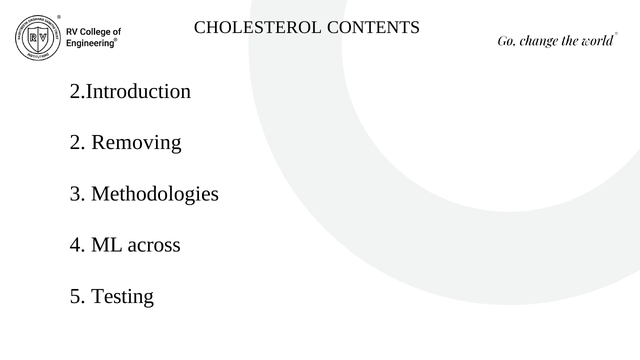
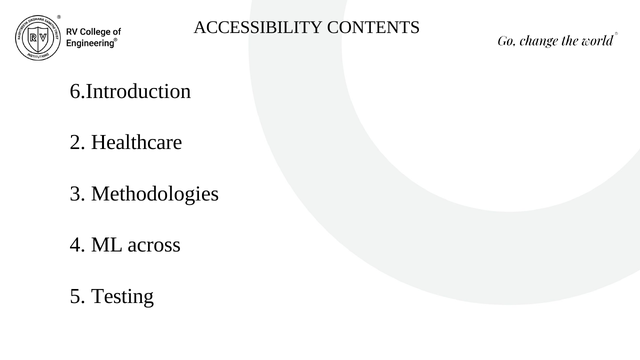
CHOLESTEROL: CHOLESTEROL -> ACCESSIBILITY (258, 28)
2.Introduction: 2.Introduction -> 6.Introduction (130, 91)
Removing: Removing -> Healthcare (137, 142)
